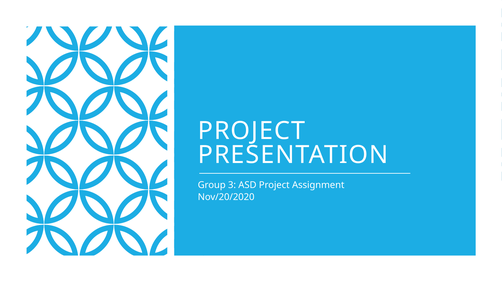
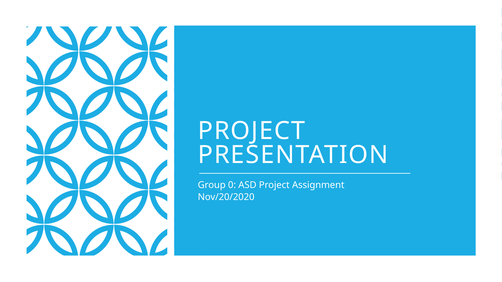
3: 3 -> 0 (232, 185)
